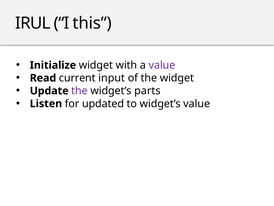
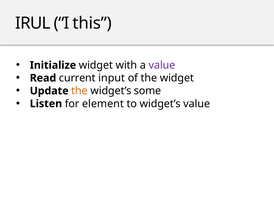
the colour: purple -> orange (80, 91)
parts: parts -> some (148, 91)
updated: updated -> element (103, 103)
